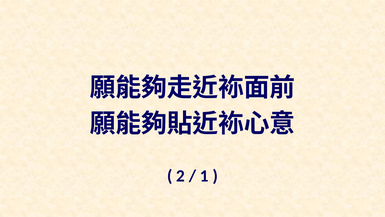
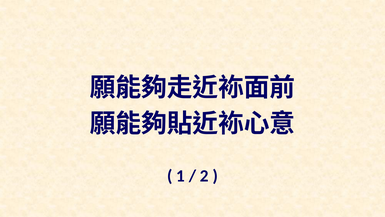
2: 2 -> 1 (181, 176)
1: 1 -> 2 (204, 176)
